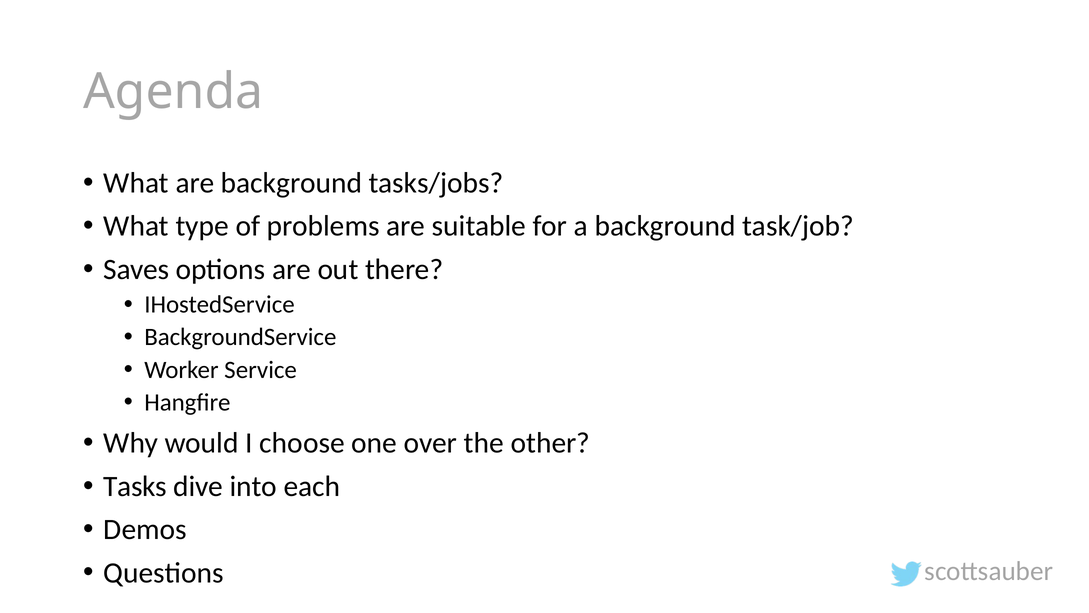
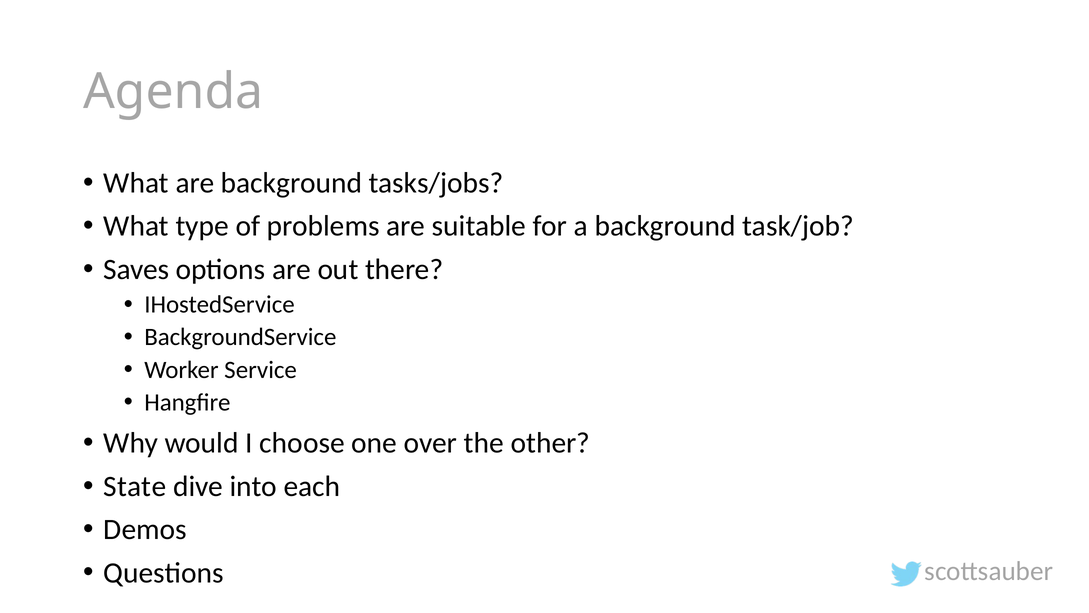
Tasks: Tasks -> State (135, 486)
